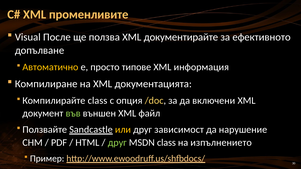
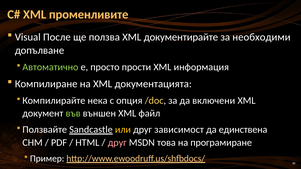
ефективното: ефективното -> необходими (261, 37)
Автоматично colour: yellow -> light green (50, 67)
типове: типове -> прости (136, 67)
Компилирайте class: class -> нека (98, 101)
нарушение: нарушение -> единствена (243, 130)
друг colour: light green -> pink (117, 143)
MSDN class: class -> това (166, 143)
изпълнението: изпълнението -> програмиране (221, 143)
